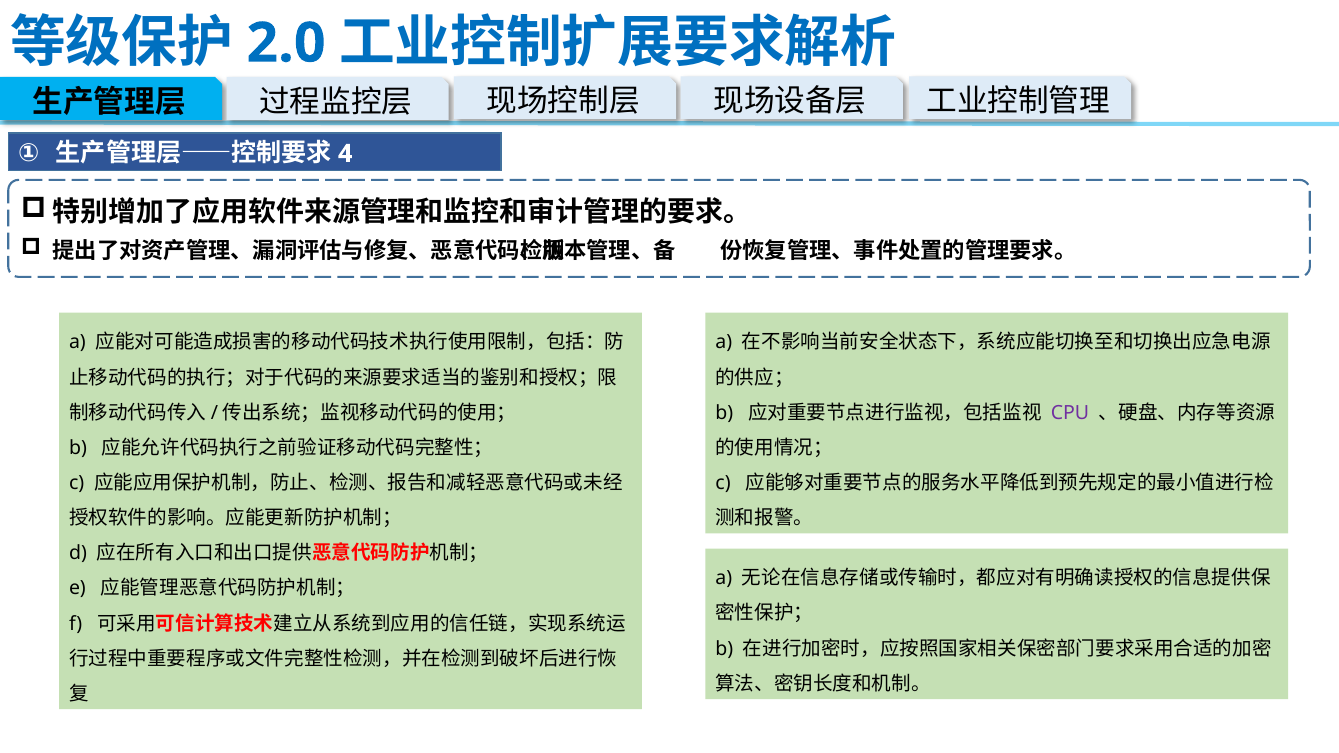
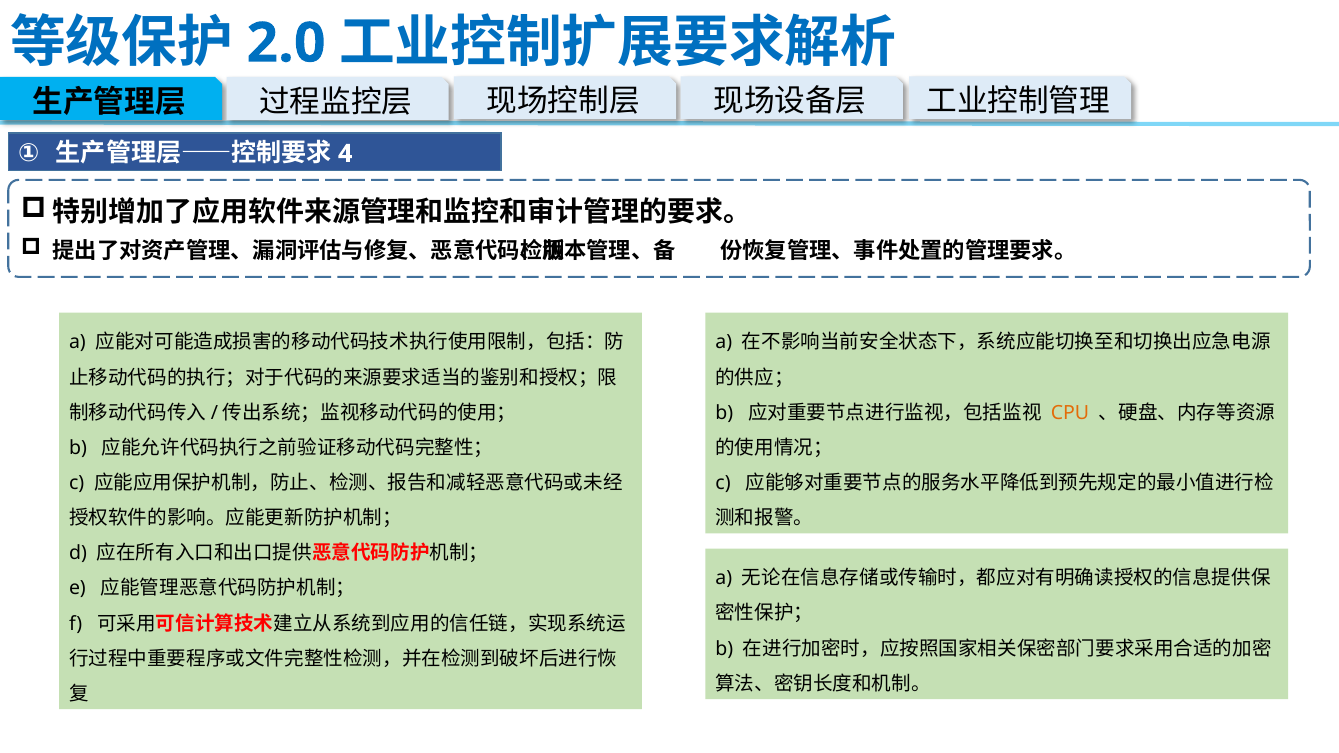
CPU colour: purple -> orange (1070, 413)
